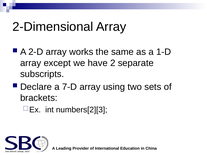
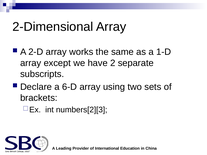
7-D: 7-D -> 6-D (70, 87)
